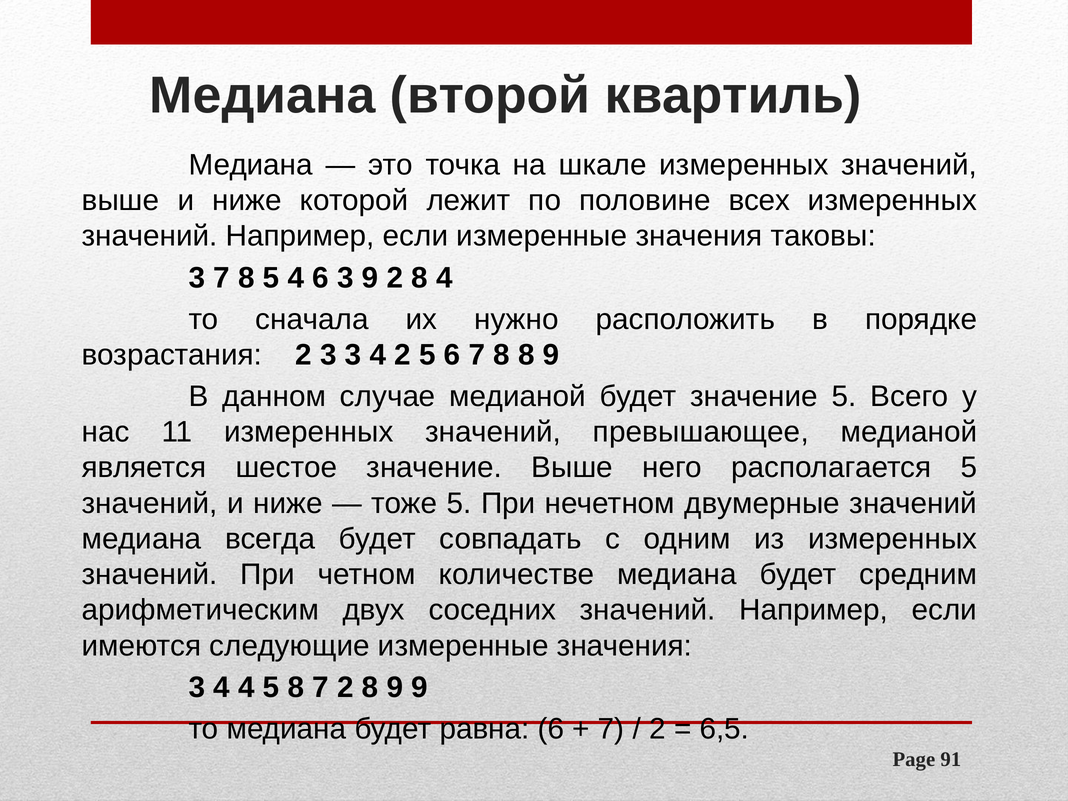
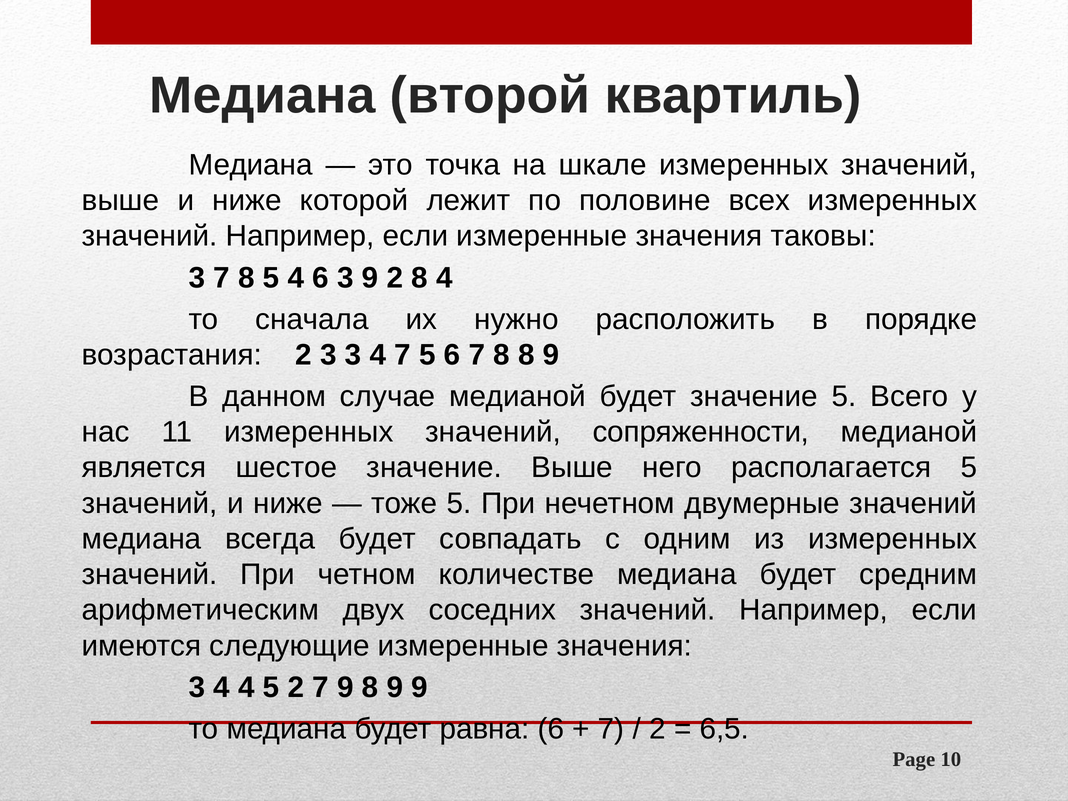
4 2: 2 -> 7 (403, 355)
превышающее: превышающее -> сопряженности (701, 432)
5 8: 8 -> 2 (296, 687)
7 2: 2 -> 9 (345, 687)
91: 91 -> 10 (951, 760)
